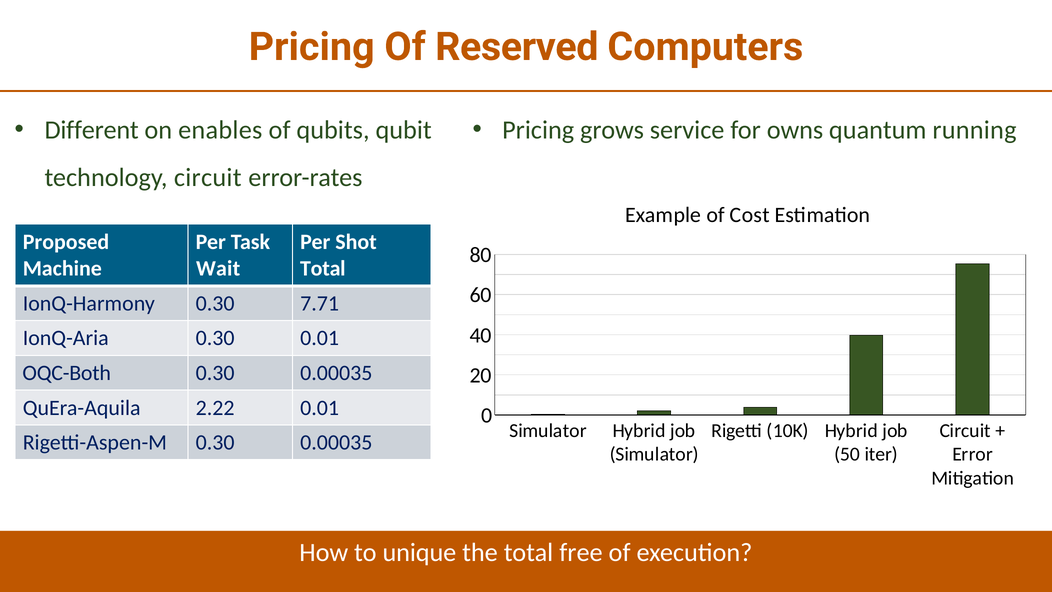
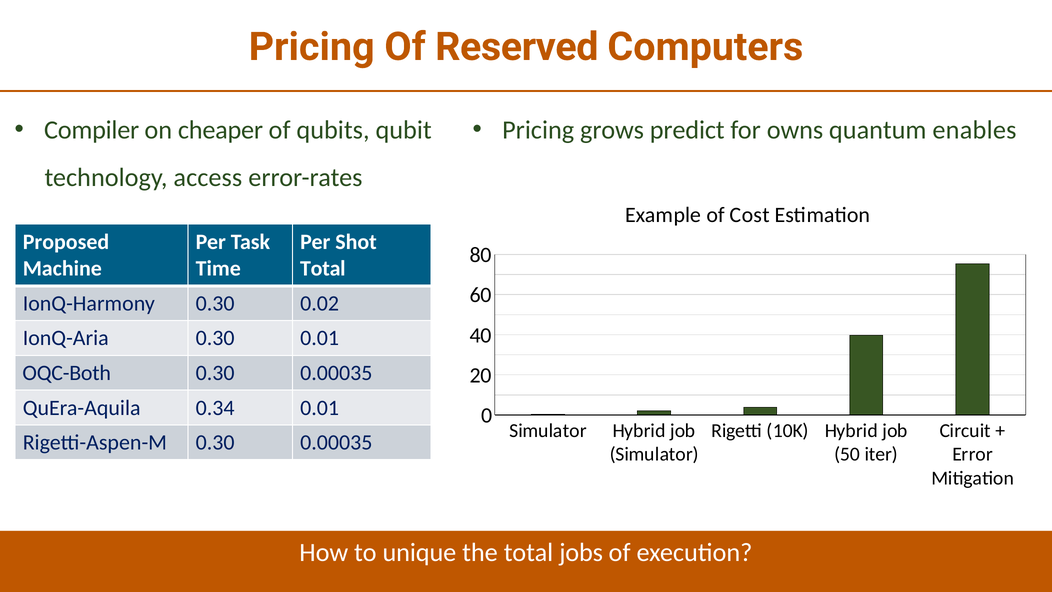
Different: Different -> Compiler (92, 130)
enables: enables -> cheaper (221, 130)
service: service -> predict (687, 130)
running: running -> enables (974, 130)
technology circuit: circuit -> access (208, 177)
Wait: Wait -> Time (218, 269)
7.71: 7.71 -> 0.02 (320, 303)
2.22: 2.22 -> 0.34 (215, 408)
free: free -> jobs (581, 552)
